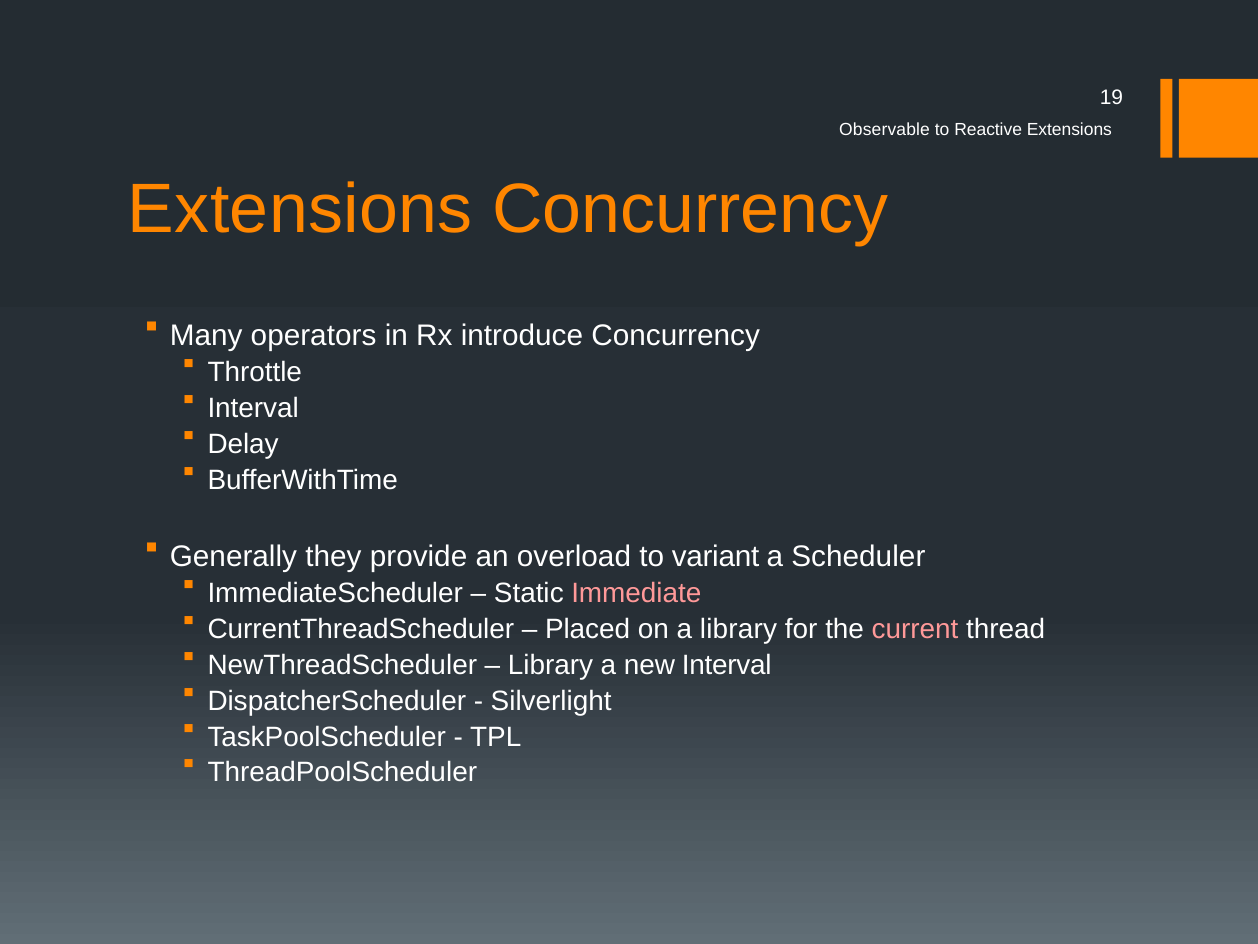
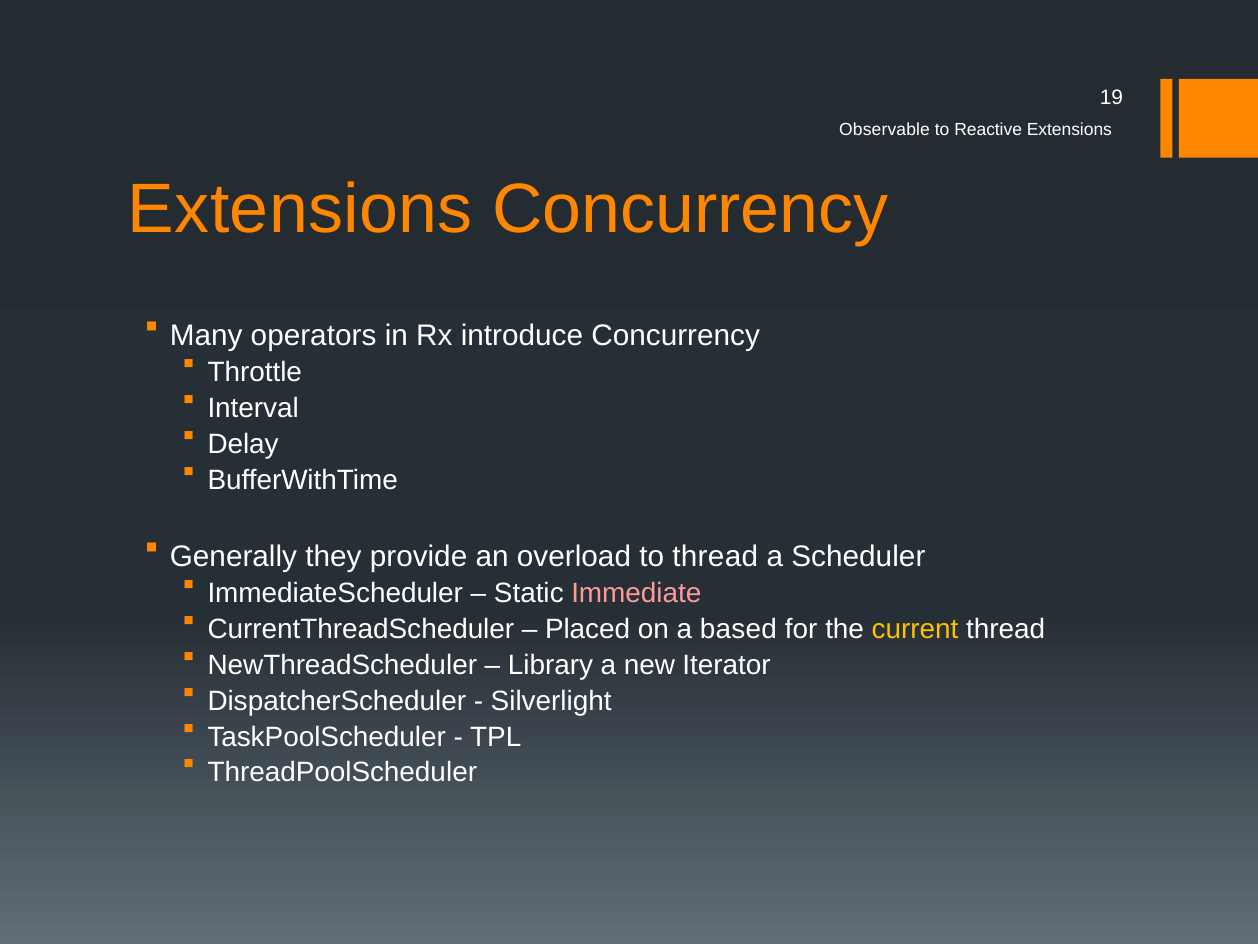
to variant: variant -> thread (715, 557)
a library: library -> based (738, 629)
current colour: pink -> yellow (915, 629)
new Interval: Interval -> Iterator (727, 665)
